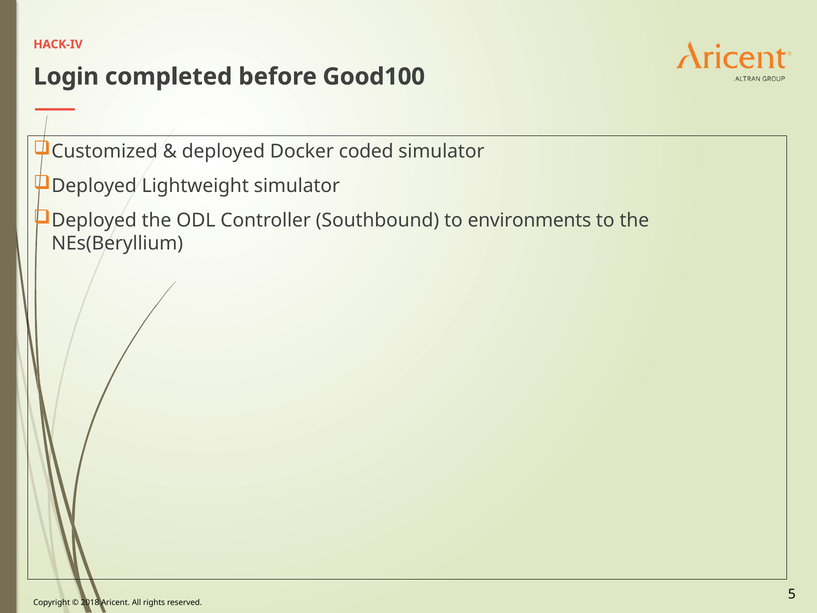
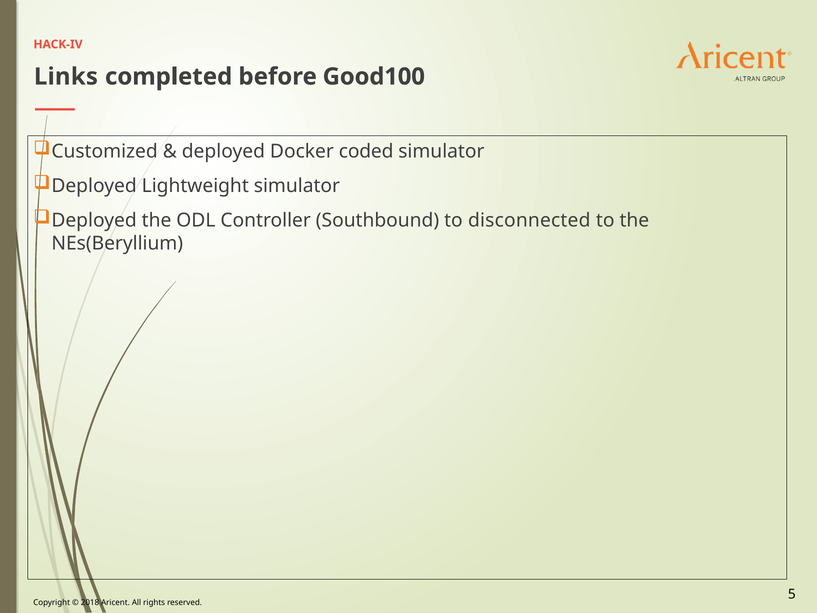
Login: Login -> Links (66, 77)
environments: environments -> disconnected (529, 220)
